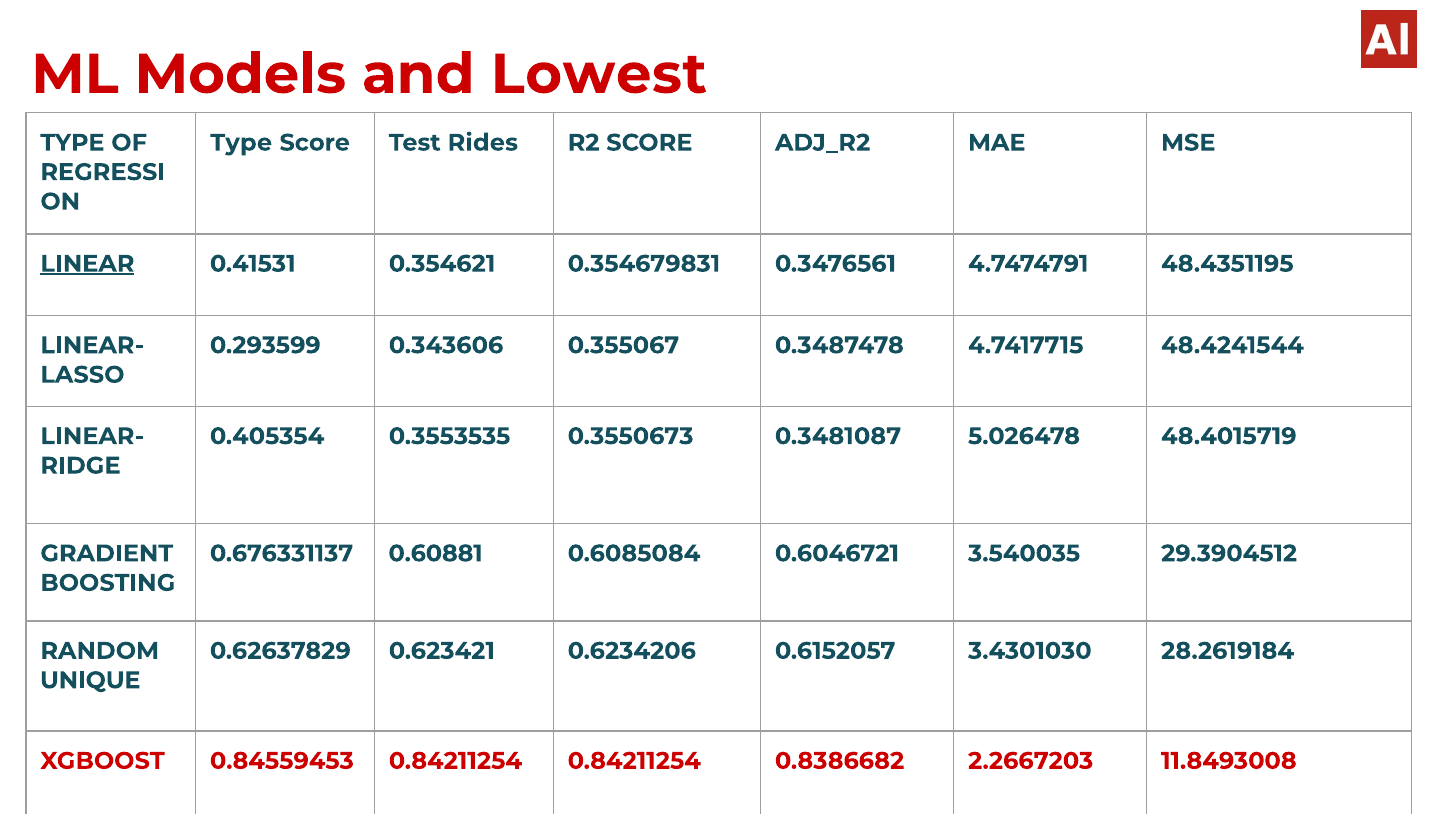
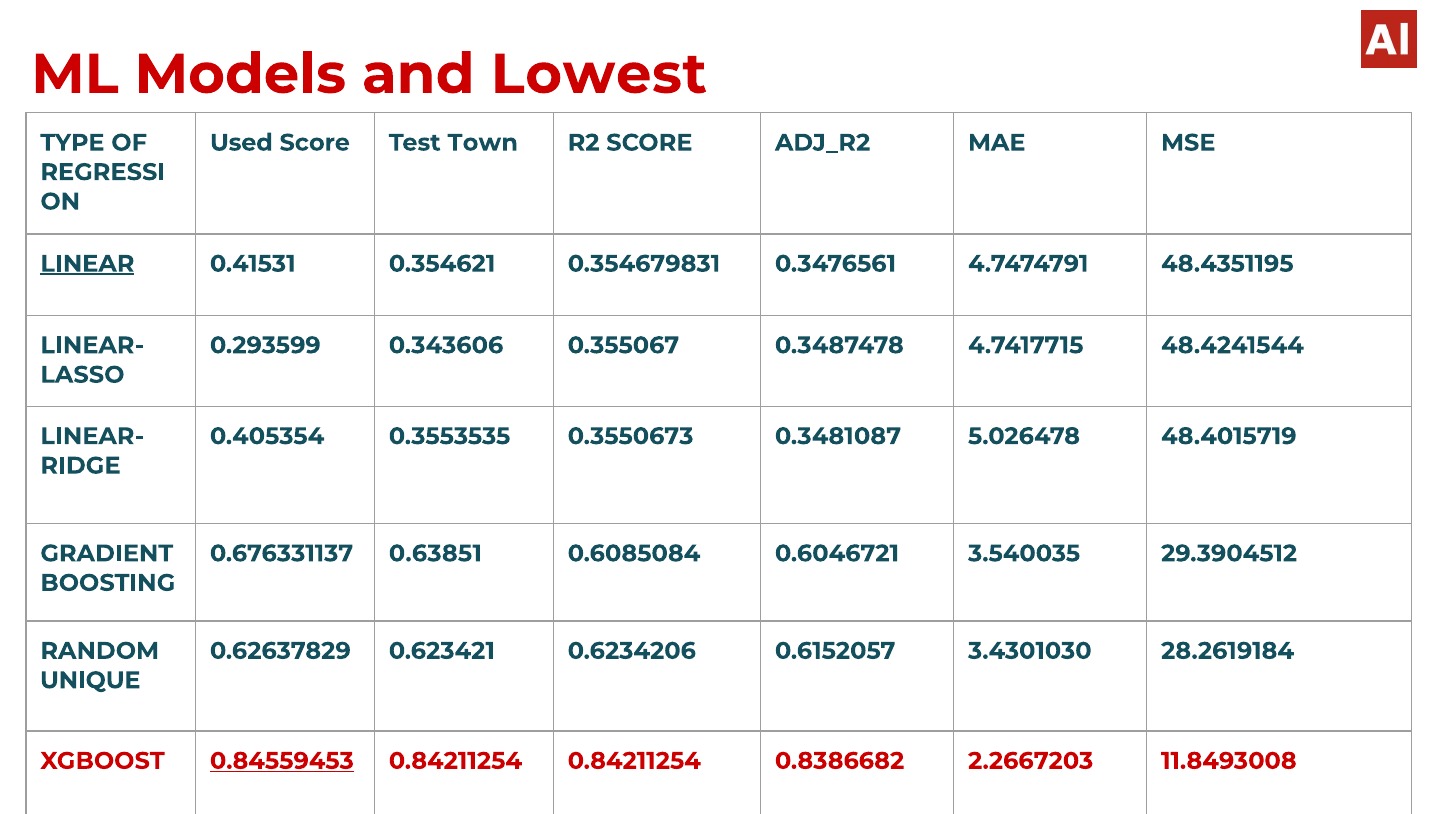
Type: Type -> Used (241, 143)
Rides: Rides -> Town (483, 143)
0.60881: 0.60881 -> 0.63851 (435, 553)
0.84559453 underline: none -> present (282, 761)
